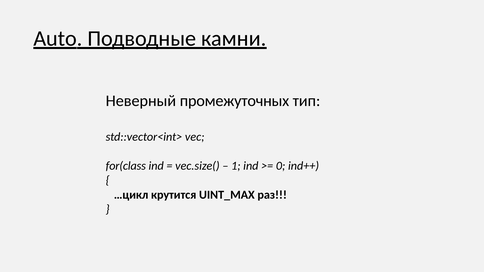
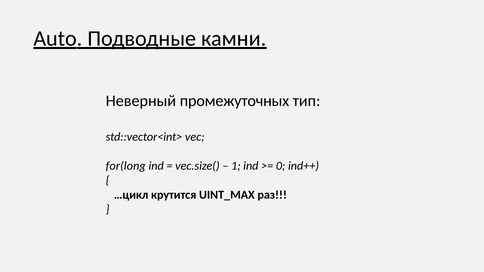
for(class: for(class -> for(long (126, 166)
